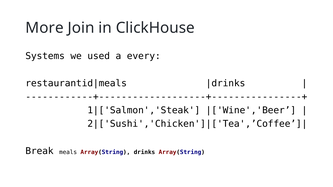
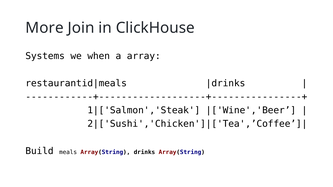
used: used -> when (99, 56)
every: every -> array (144, 56)
Break: Break -> Build (39, 151)
